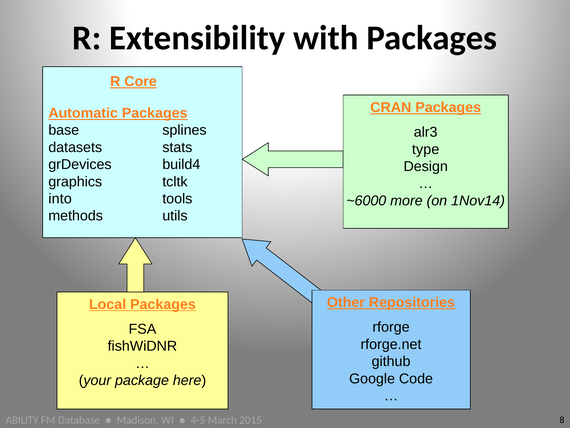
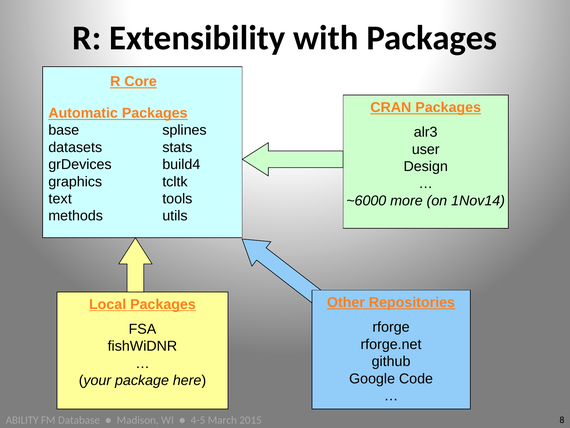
type: type -> user (426, 149)
into: into -> text (60, 199)
